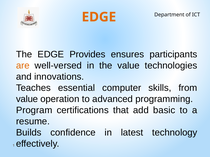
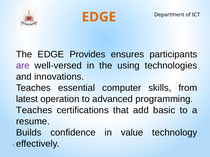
are colour: orange -> purple (23, 66)
the value: value -> using (129, 66)
value: value -> latest (27, 99)
Program: Program -> Teaches (34, 111)
latest: latest -> value (132, 133)
